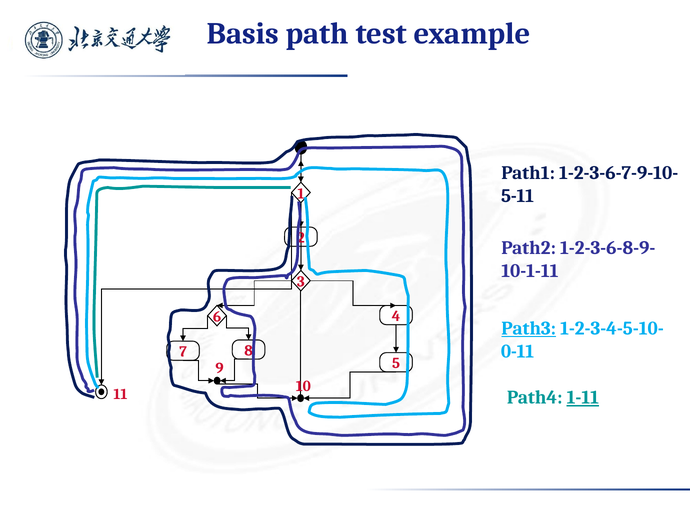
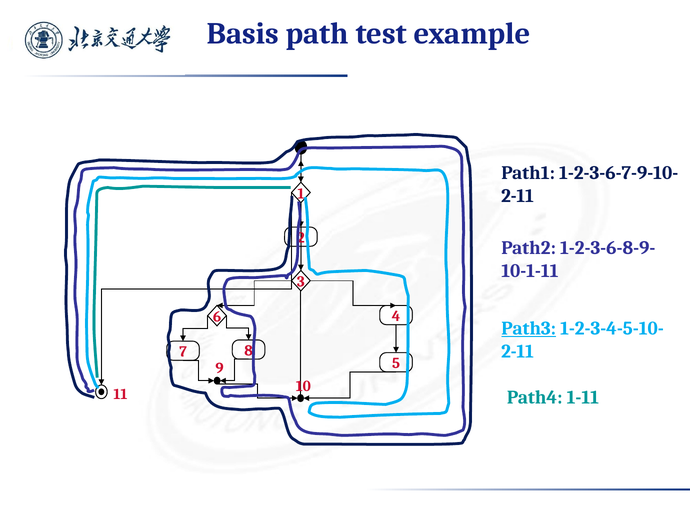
5-11: 5-11 -> 2-11 (517, 196)
0-11: 0-11 -> 2-11 (518, 352)
1-11 underline: present -> none (583, 398)
